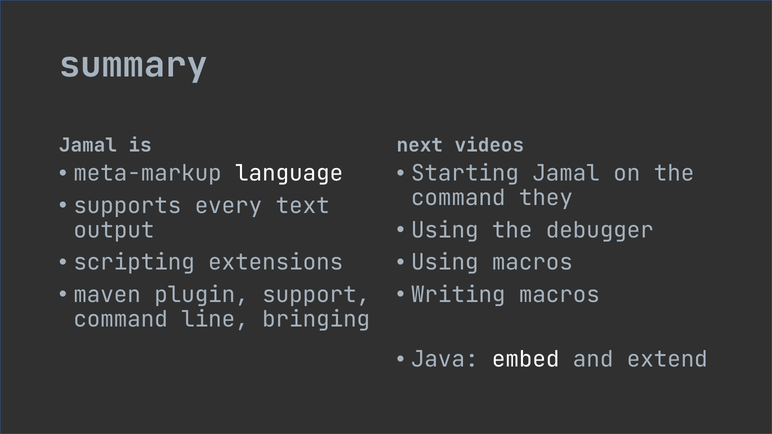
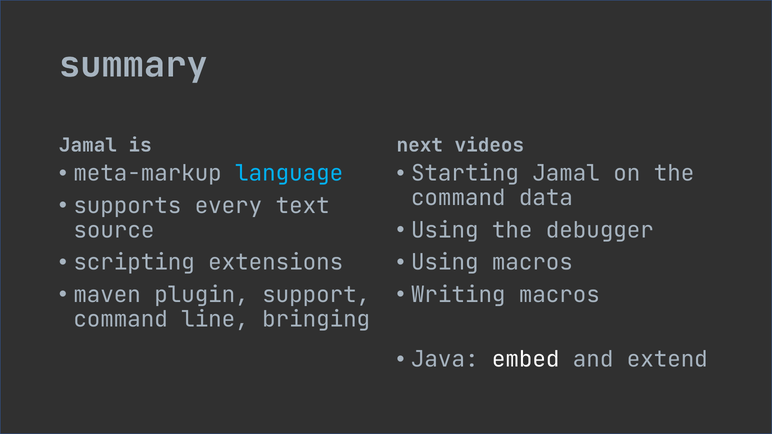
language colour: white -> light blue (289, 174)
they: they -> data (546, 198)
output: output -> source (114, 230)
